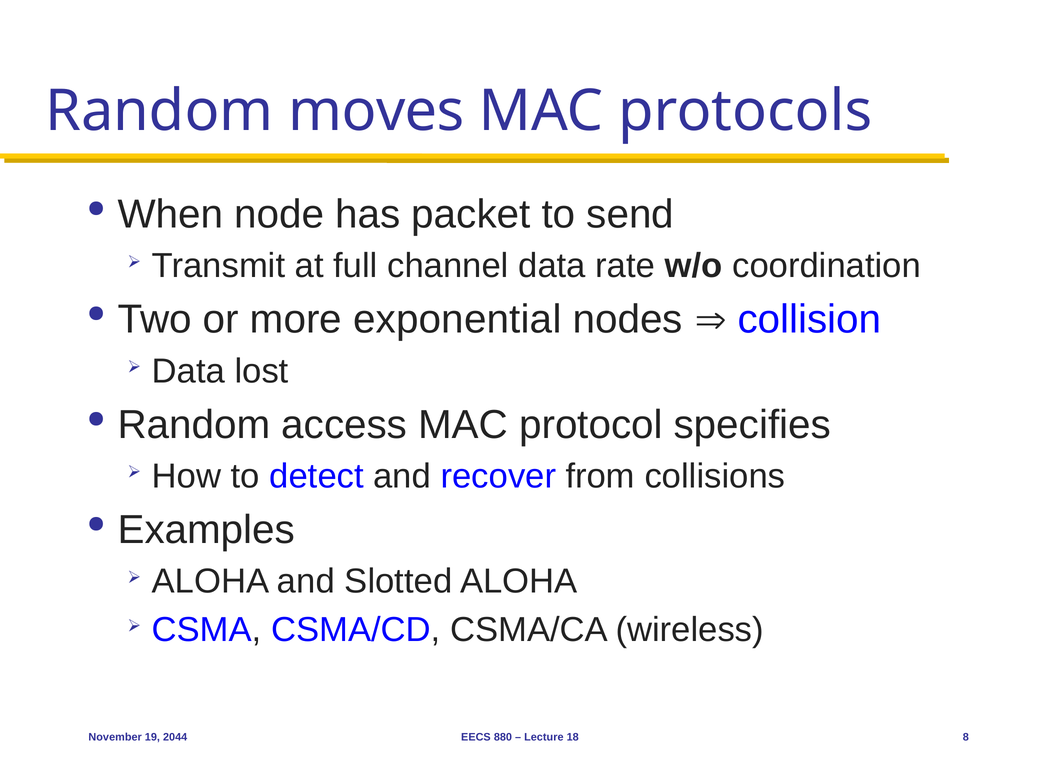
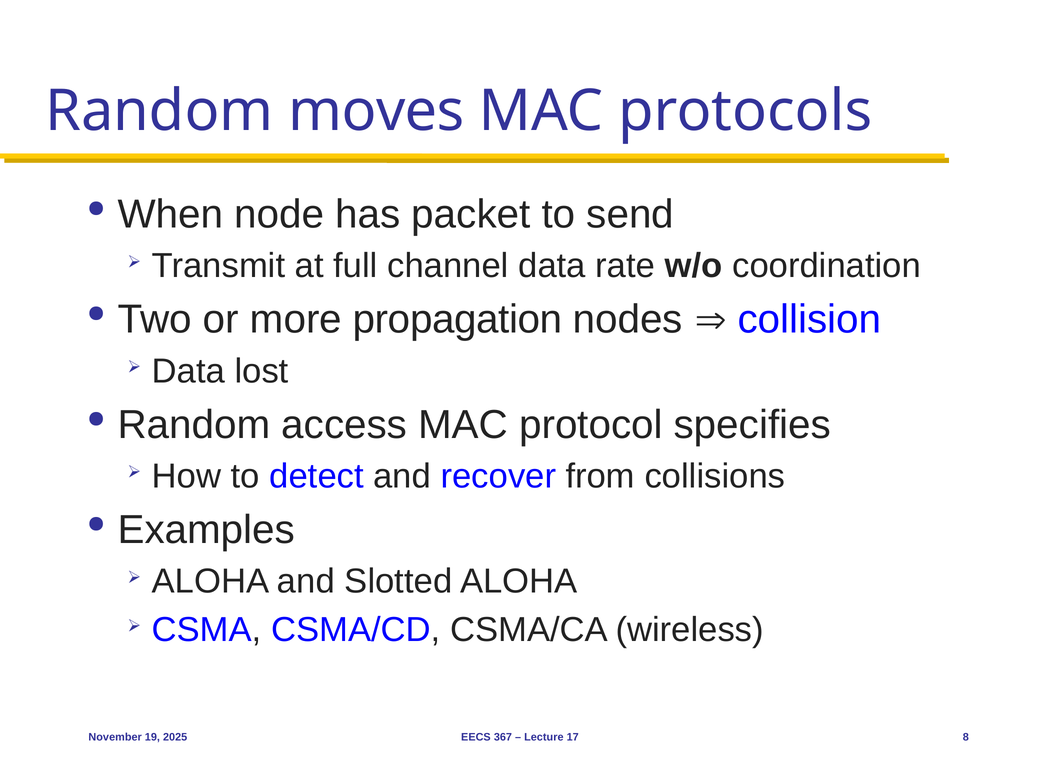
exponential: exponential -> propagation (458, 320)
2044: 2044 -> 2025 (175, 737)
880: 880 -> 367 (503, 737)
18: 18 -> 17 (573, 737)
